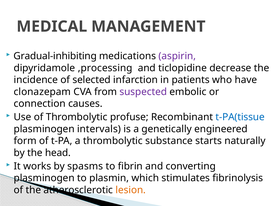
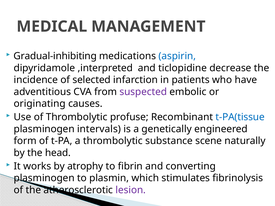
aspirin colour: purple -> blue (177, 56)
,processing: ,processing -> ,interpreted (105, 68)
clonazepam: clonazepam -> adventitious (42, 92)
connection: connection -> originating (40, 104)
starts: starts -> scene (209, 141)
spasms: spasms -> atrophy (85, 166)
lesion colour: orange -> purple (131, 190)
